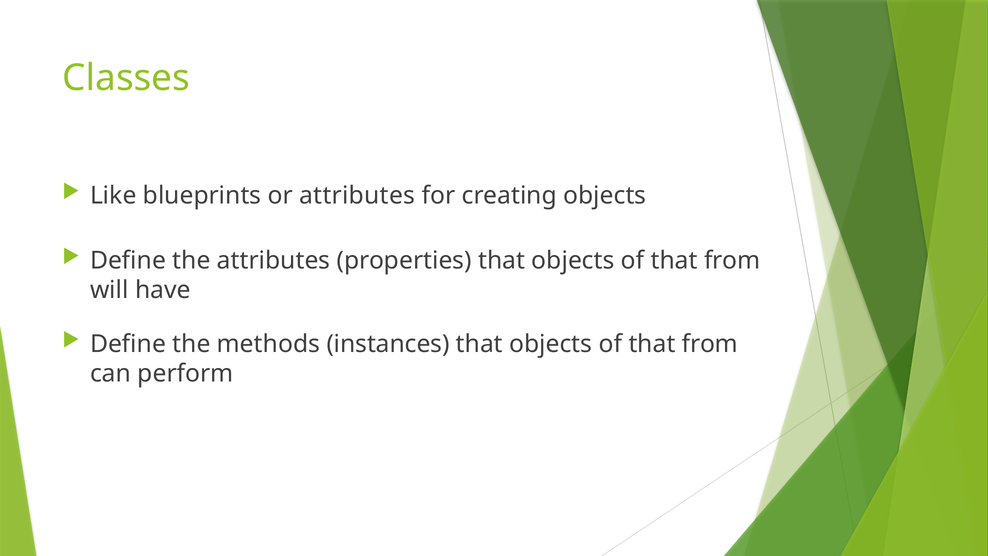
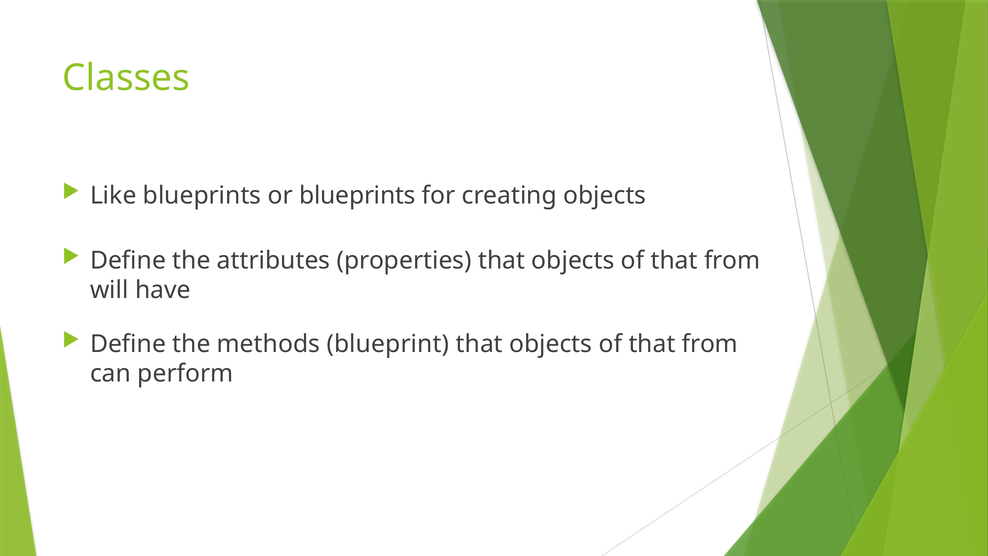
or attributes: attributes -> blueprints (357, 195)
instances: instances -> blueprint (388, 344)
